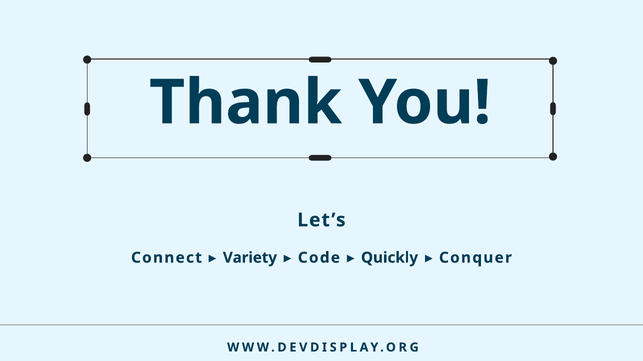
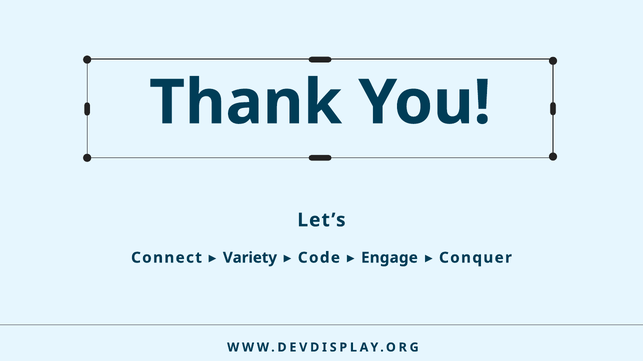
Quickly: Quickly -> Engage (389, 258)
